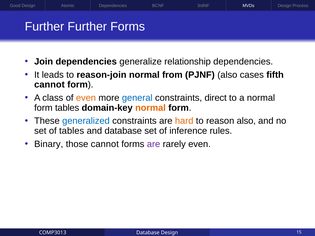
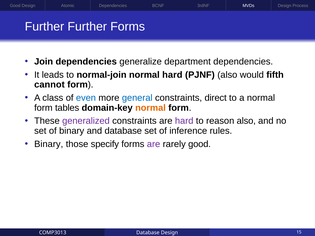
relationship: relationship -> department (188, 62)
reason-join: reason-join -> normal-join (102, 75)
normal from: from -> hard (172, 75)
cases: cases -> would (252, 75)
even colour: orange -> blue (86, 98)
generalized colour: blue -> purple (86, 121)
hard colour: orange -> purple (184, 121)
of tables: tables -> binary (72, 131)
those cannot: cannot -> specify (105, 144)
rarely even: even -> good (200, 144)
